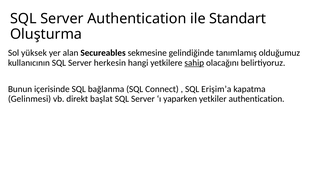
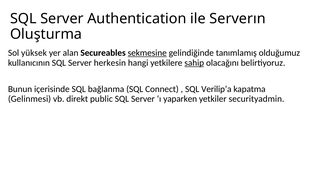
Standart: Standart -> Serverın (238, 19)
sekmesine underline: none -> present (147, 53)
Erişim’a: Erişim’a -> Verilip’a (216, 89)
başlat: başlat -> public (101, 99)
yetkiler authentication: authentication -> securityadmin (256, 99)
